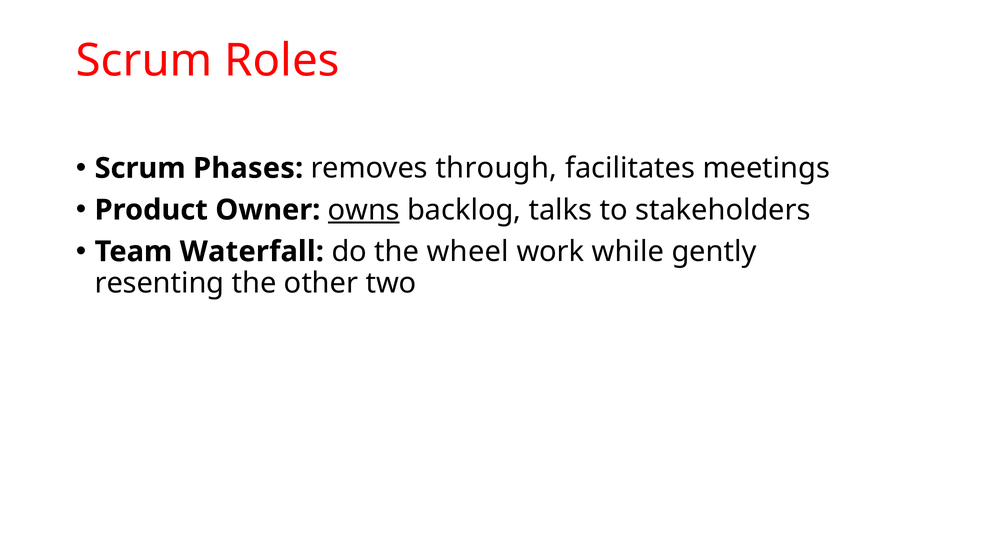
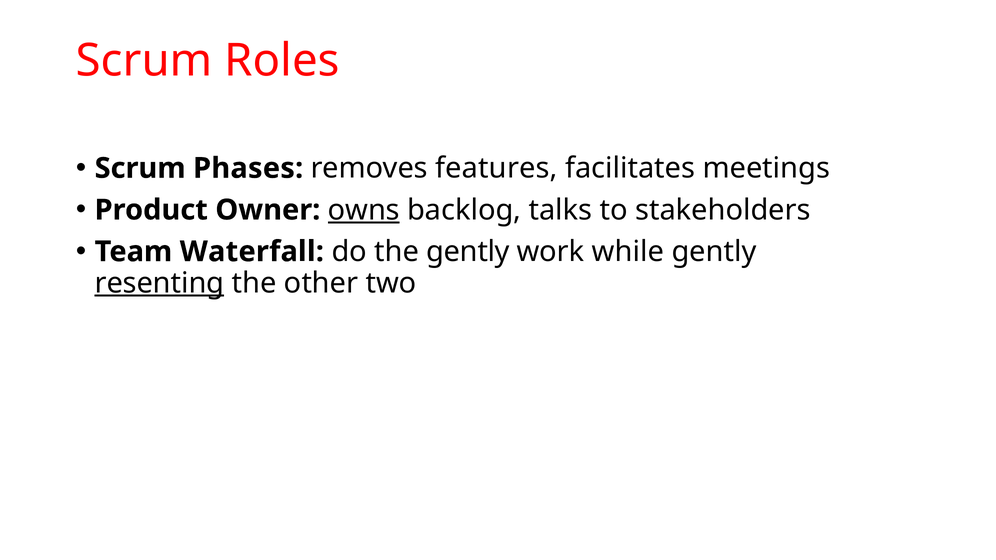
through: through -> features (496, 168)
the wheel: wheel -> gently (468, 252)
resenting underline: none -> present (159, 283)
